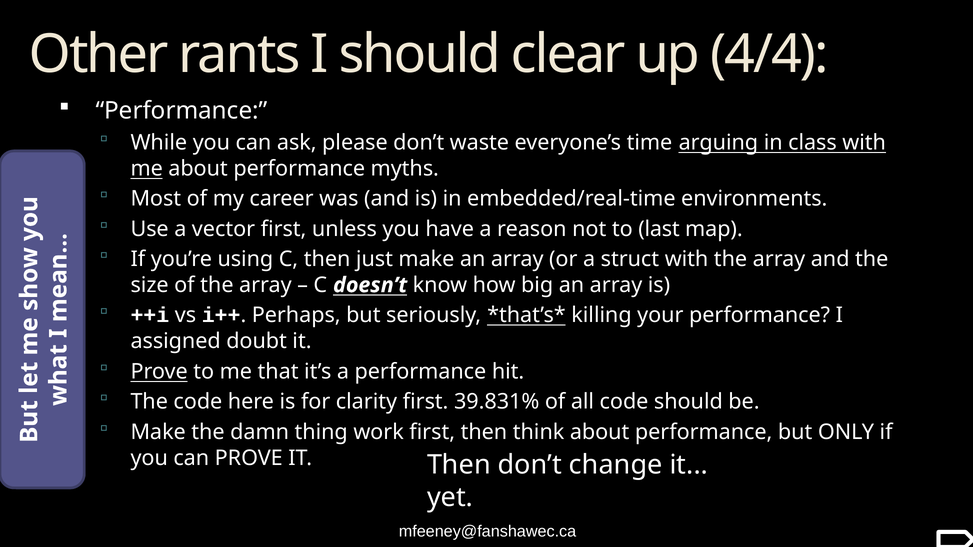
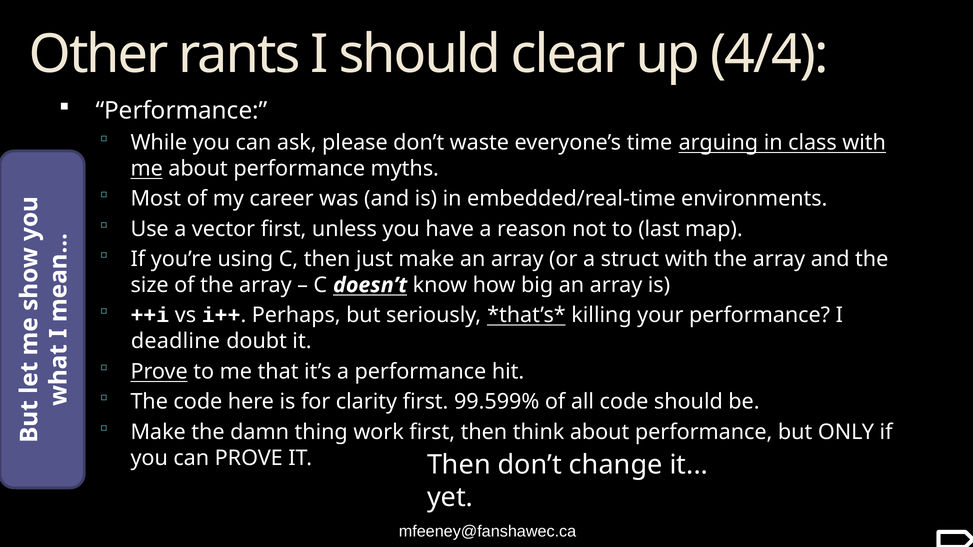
assigned: assigned -> deadline (175, 341)
39.831%: 39.831% -> 99.599% (497, 402)
